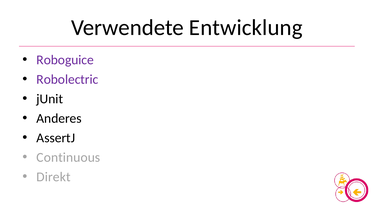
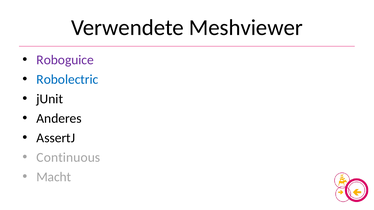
Entwicklung: Entwicklung -> Meshviewer (246, 28)
Robolectric colour: purple -> blue (67, 80)
Direkt: Direkt -> Macht (54, 177)
